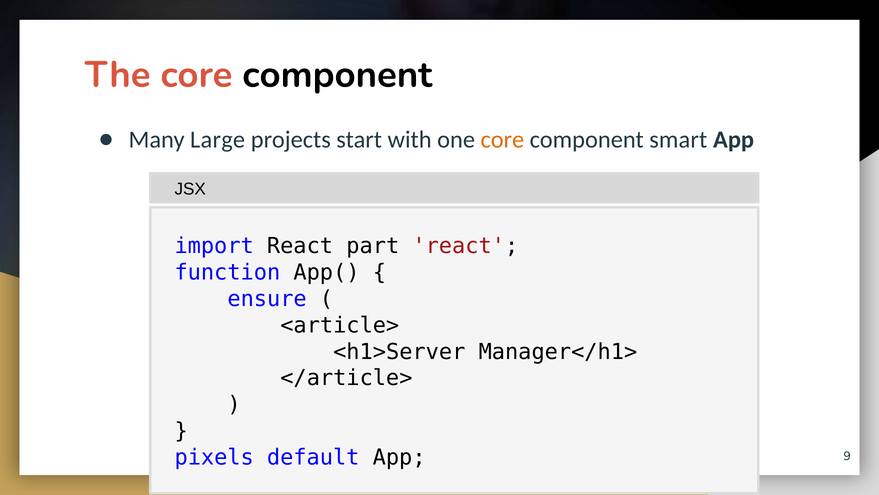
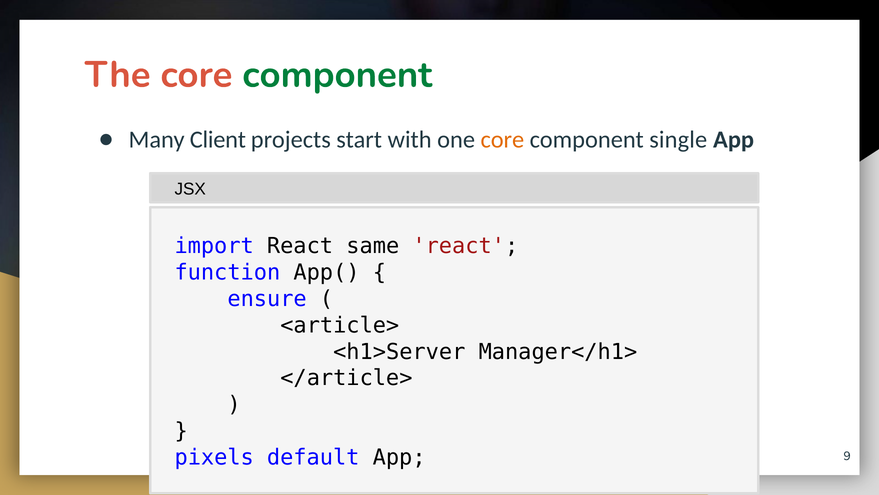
component colour: black -> green (337, 75)
Large: Large -> Client (218, 140)
smart: smart -> single (678, 140)
part: part -> same (373, 246)
